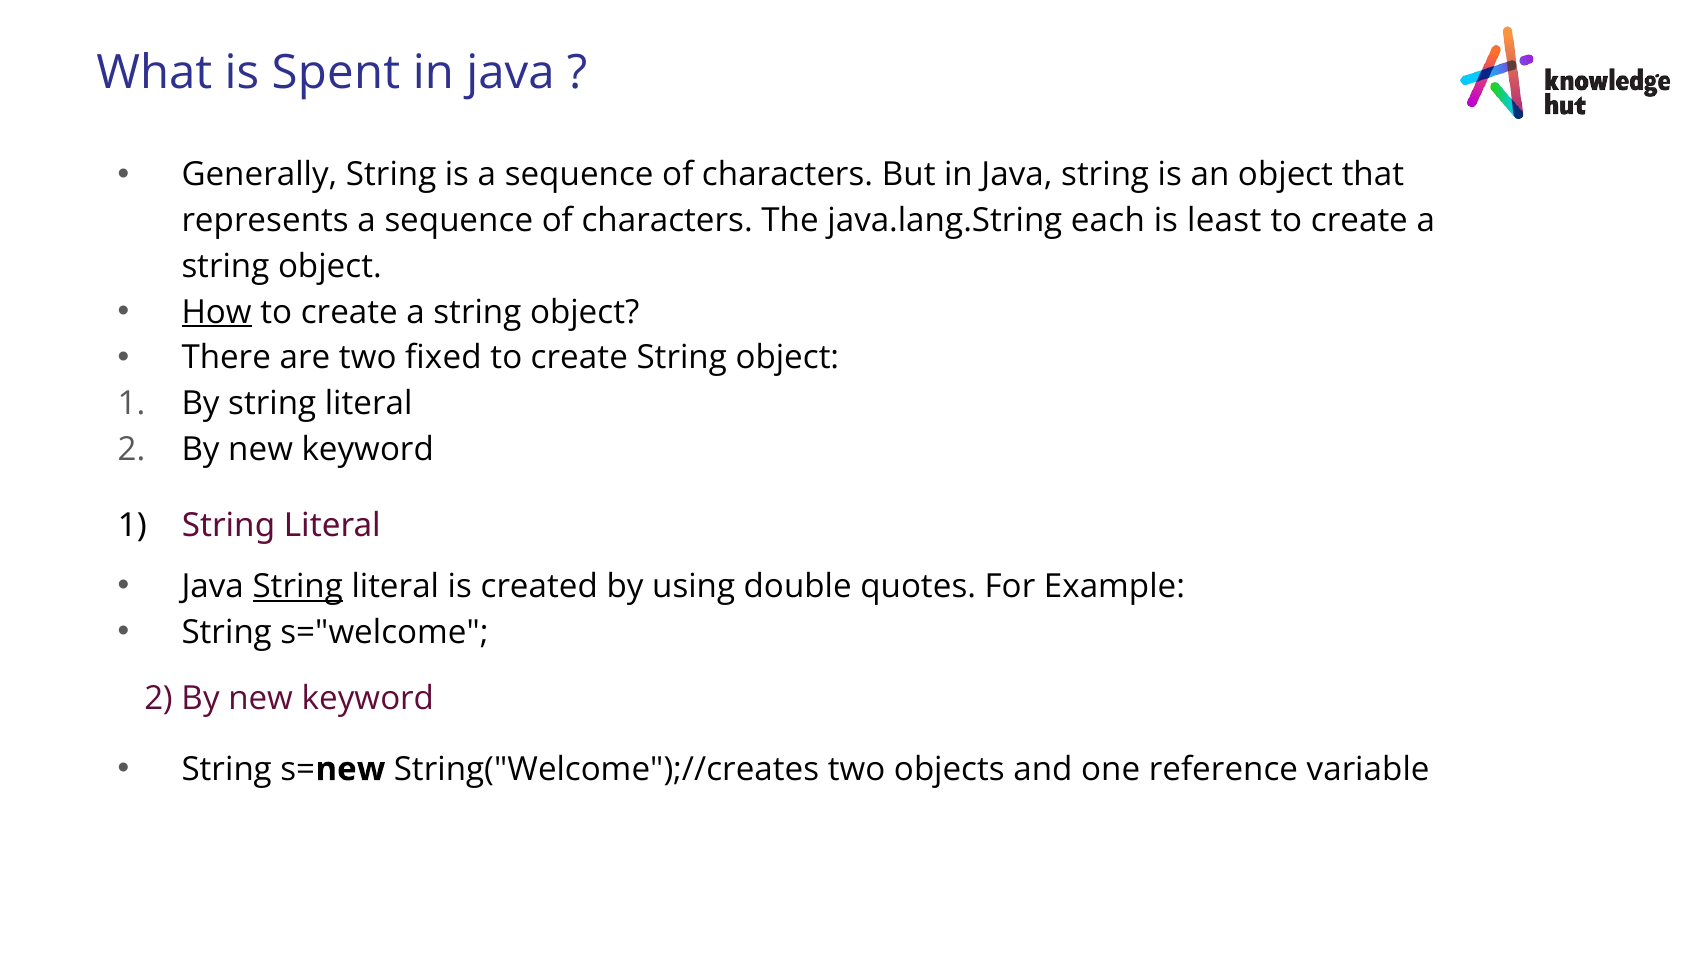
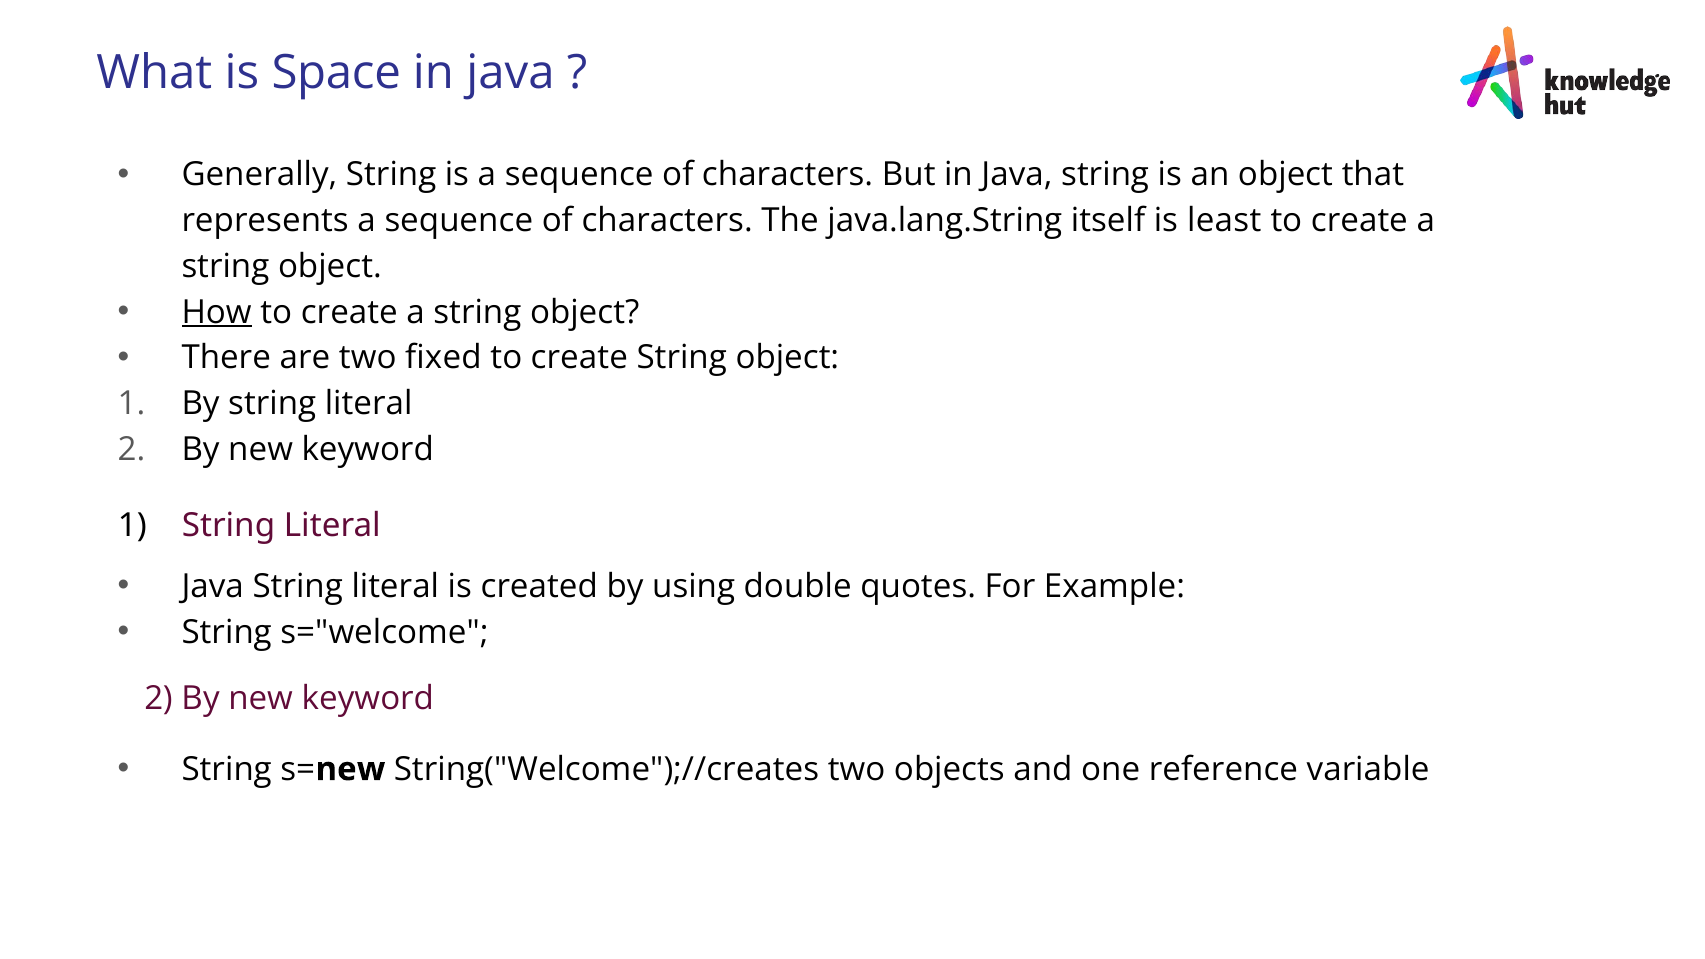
Spent: Spent -> Space (336, 73)
each: each -> itself (1108, 221)
String underline: present -> none (298, 586)
